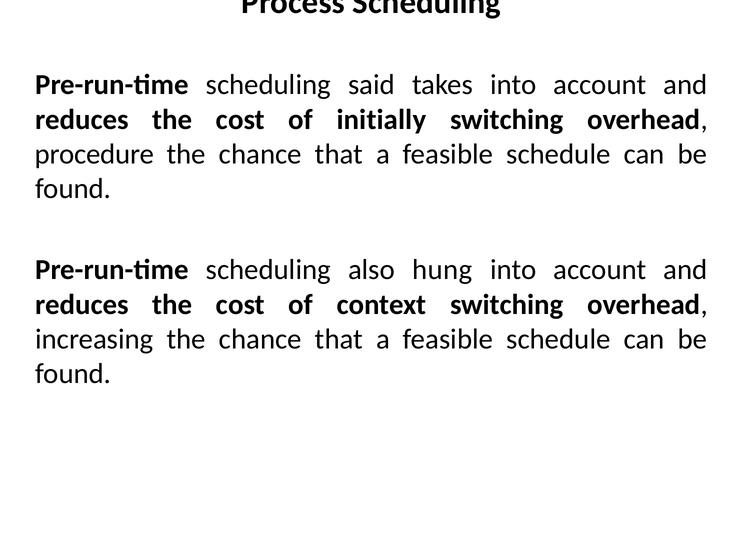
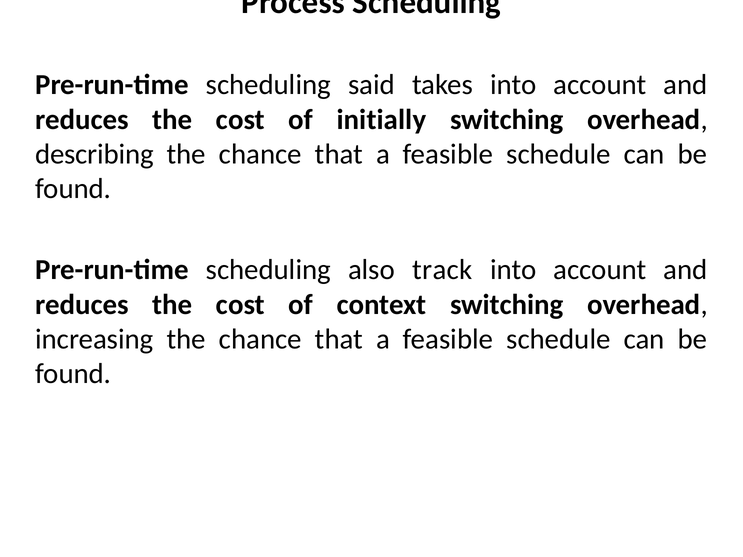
procedure: procedure -> describing (94, 154)
hung: hung -> track (442, 270)
